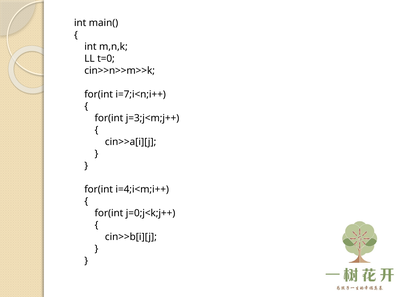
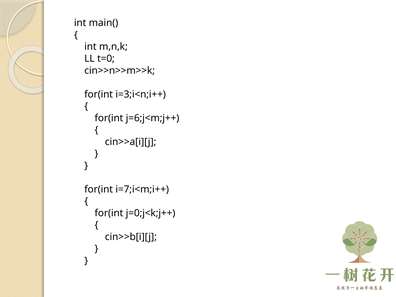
i=7;i<n;i++: i=7;i<n;i++ -> i=3;i<n;i++ (141, 94)
j=3;j<m;j++: j=3;j<m;j++ -> j=6;j<m;j++ (153, 118)
i=4;i<m;i++: i=4;i<m;i++ -> i=7;i<m;i++ (142, 189)
